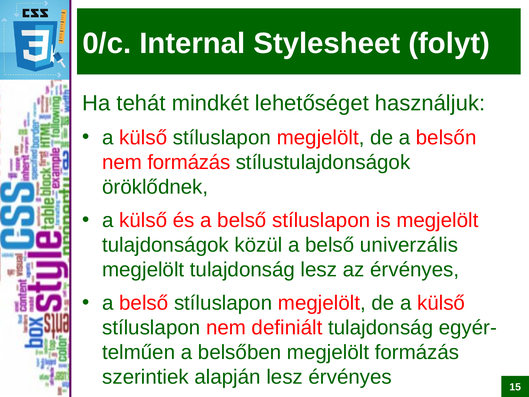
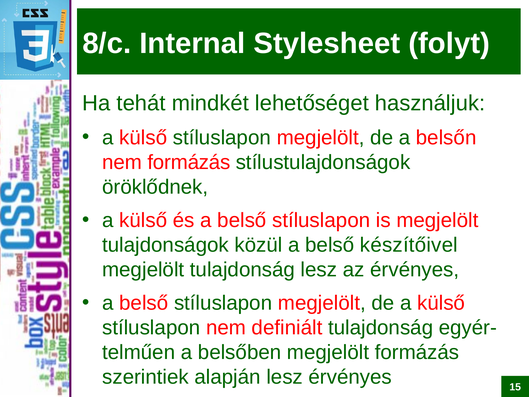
0/c: 0/c -> 8/c (107, 43)
univerzális: univerzális -> készítőivel (409, 245)
